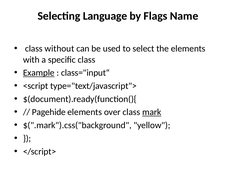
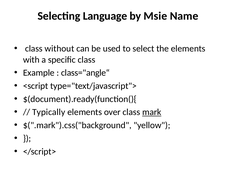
Flags: Flags -> Msie (155, 16)
Example underline: present -> none (39, 73)
class="input“: class="input“ -> class="angle“ (85, 73)
Pagehide: Pagehide -> Typically (49, 112)
